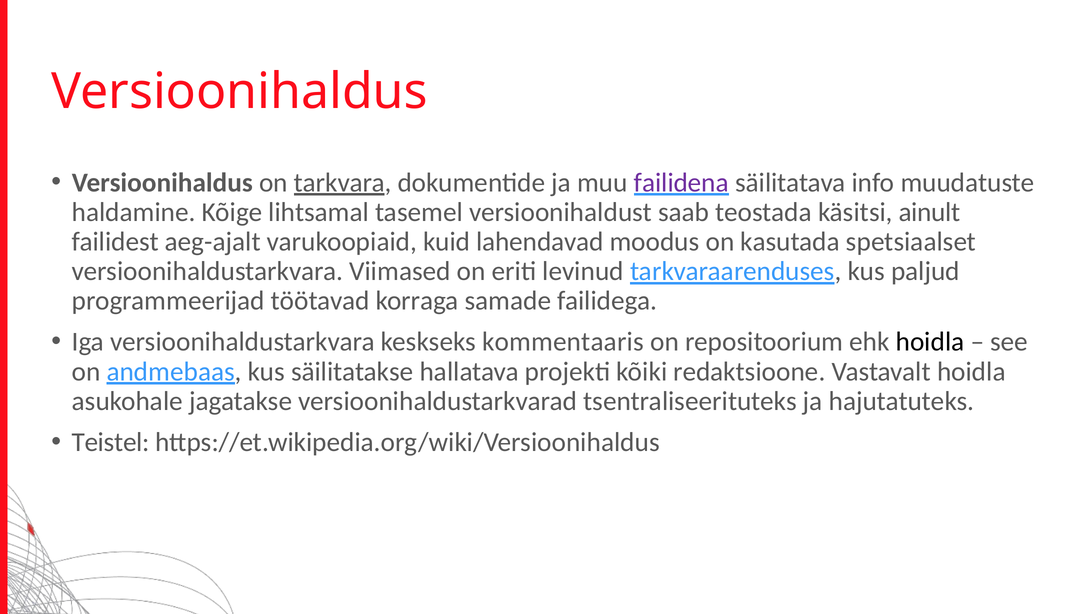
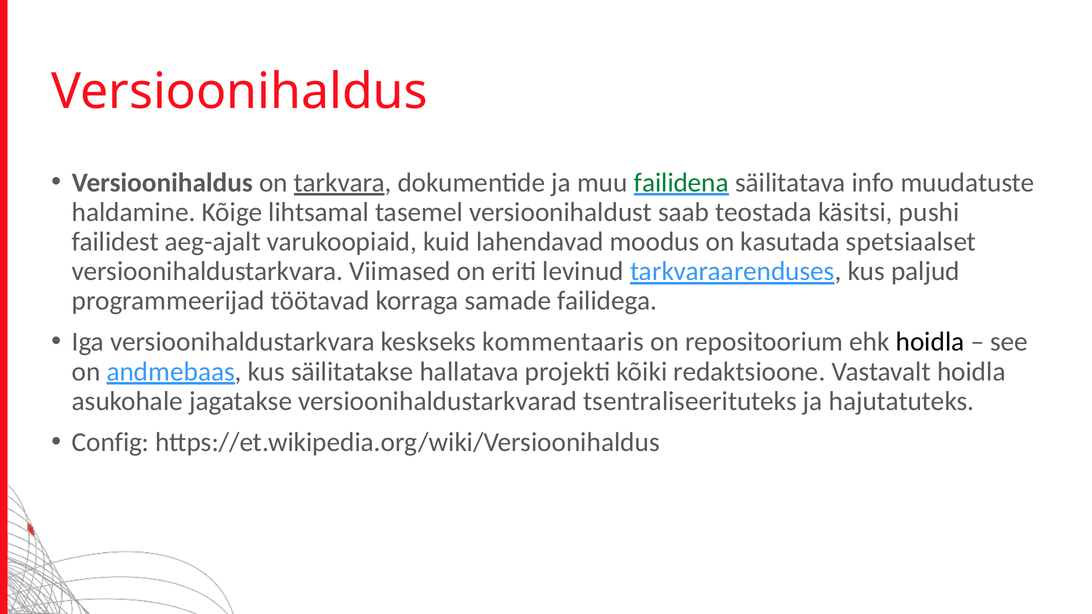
failidena colour: purple -> green (681, 183)
ainult: ainult -> pushi (929, 212)
Teistel: Teistel -> Config (111, 442)
